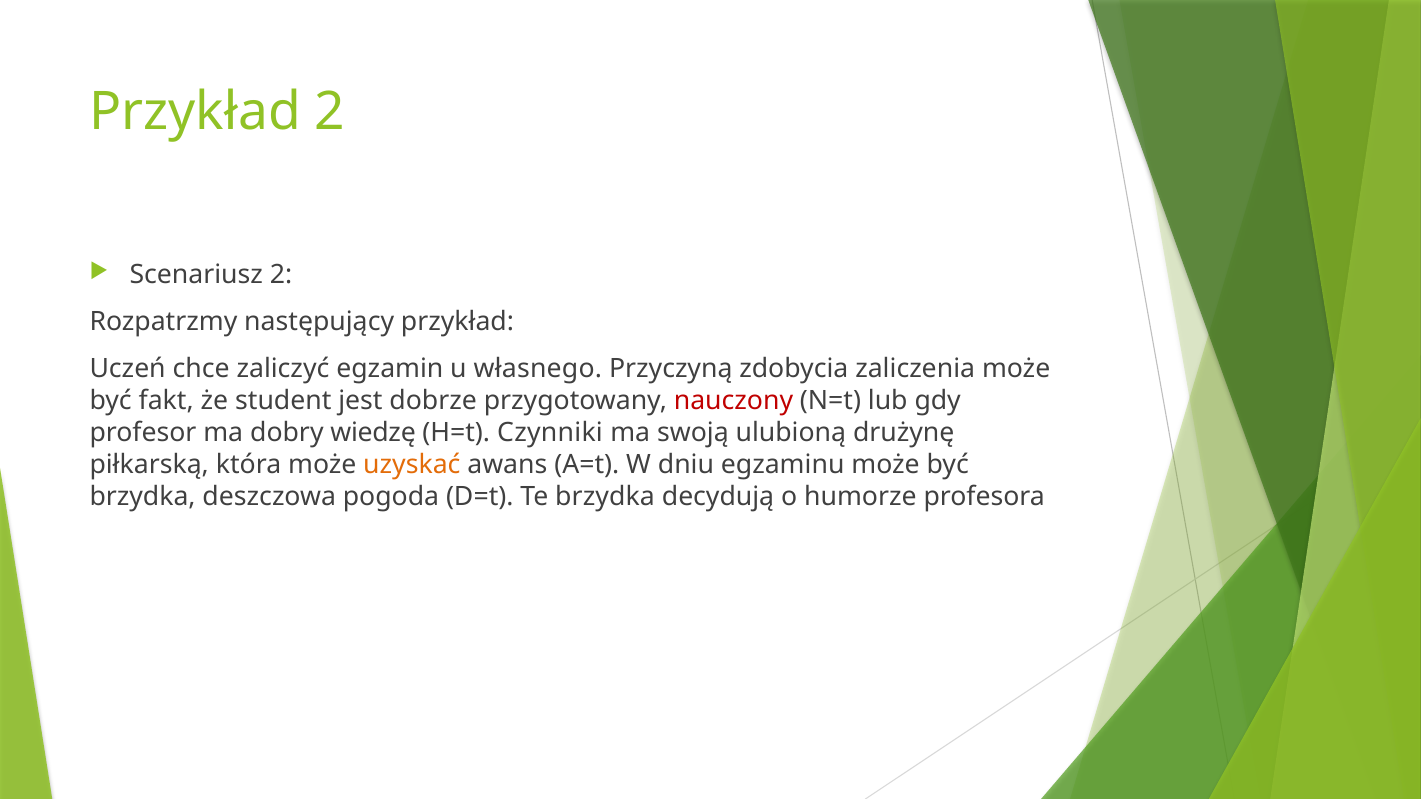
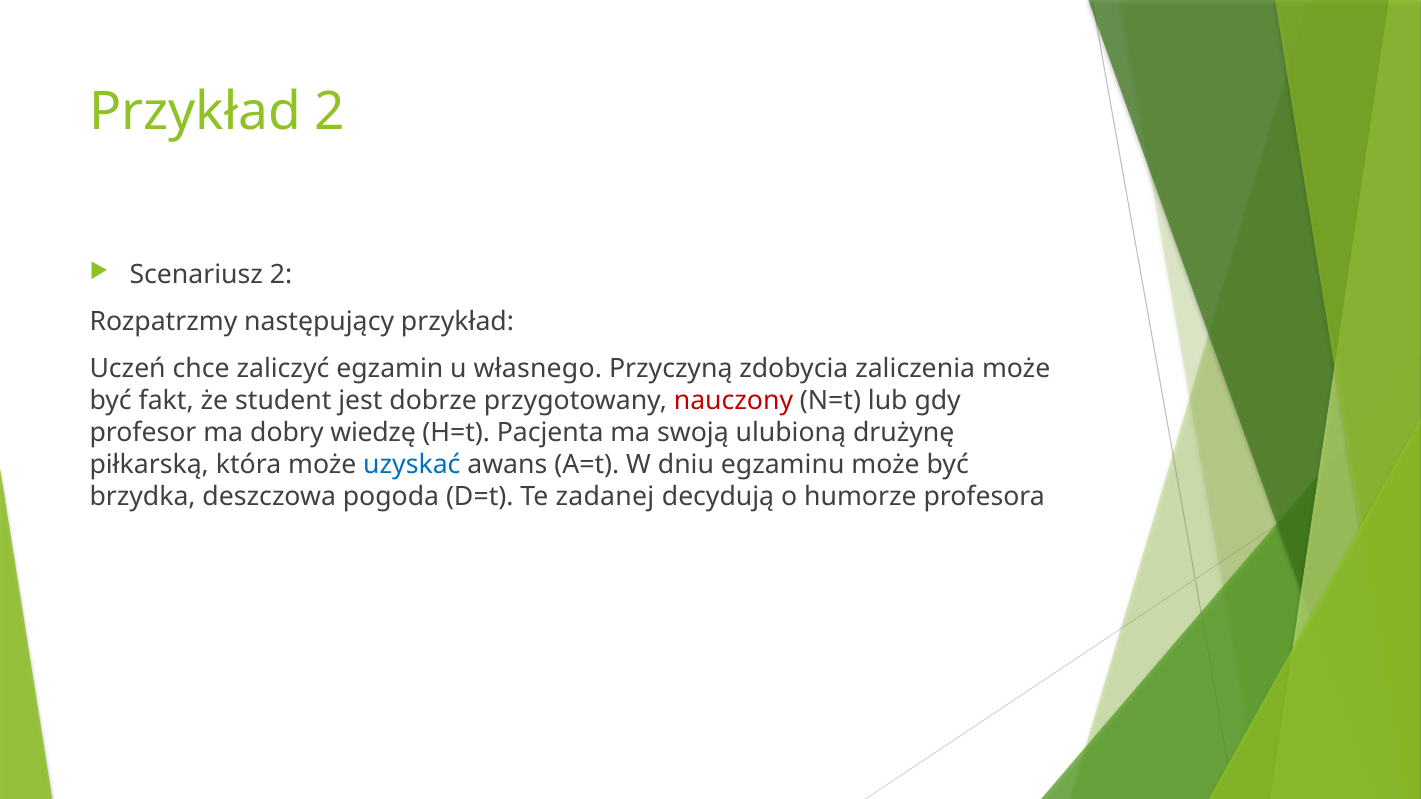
Czynniki: Czynniki -> Pacjenta (550, 433)
uzyskać colour: orange -> blue (412, 464)
Te brzydka: brzydka -> zadanej (605, 496)
